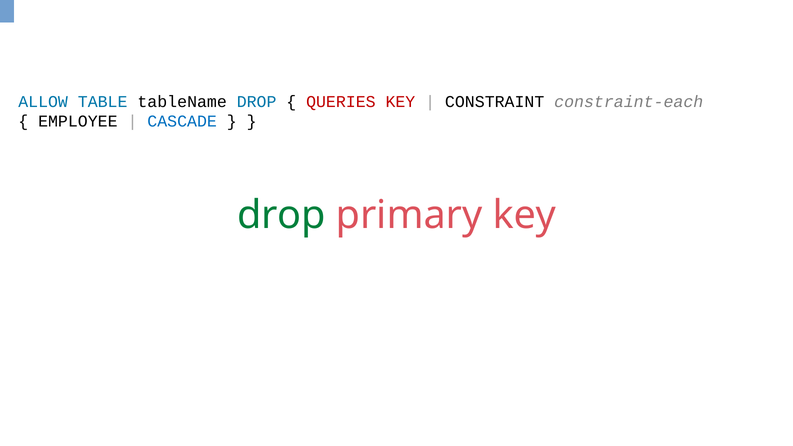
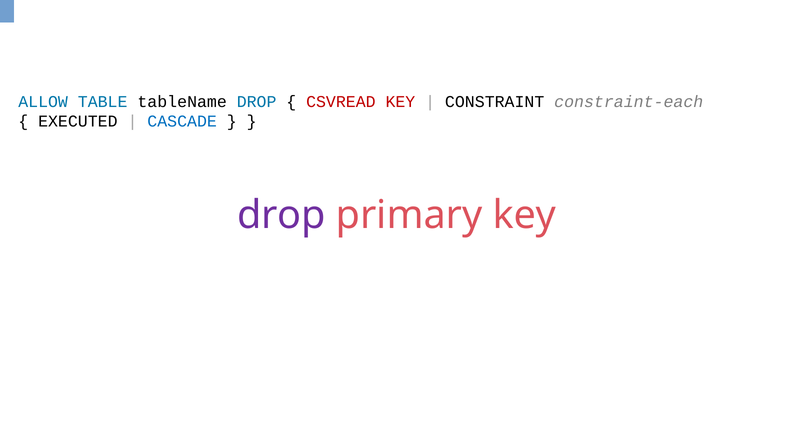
QUERIES: QUERIES -> CSVREAD (341, 102)
EMPLOYEE: EMPLOYEE -> EXECUTED (78, 121)
drop colour: green -> purple (281, 215)
